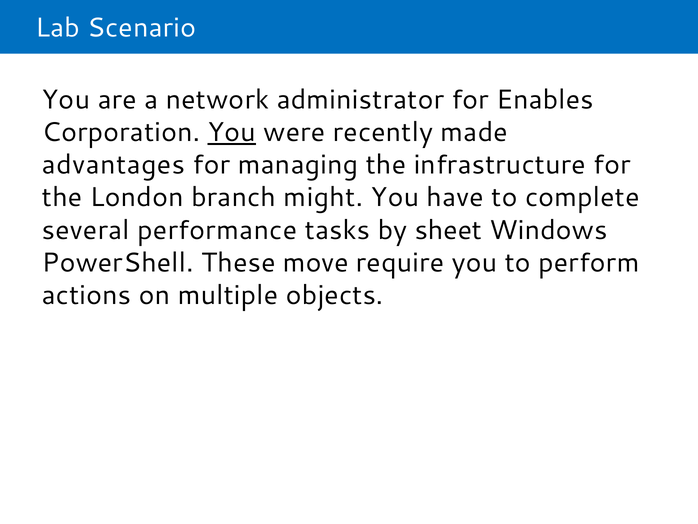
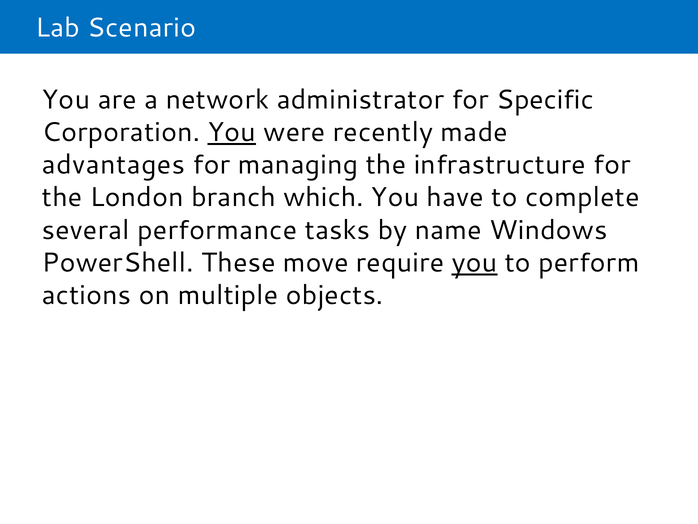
Enables: Enables -> Specific (545, 100)
might: might -> which (324, 197)
sheet: sheet -> name (448, 230)
you underline: none -> present (474, 263)
